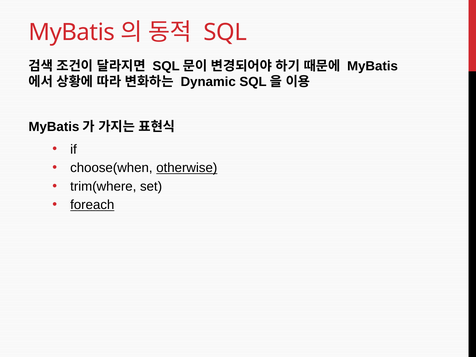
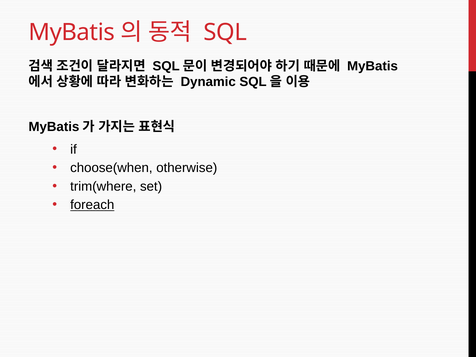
otherwise underline: present -> none (187, 168)
